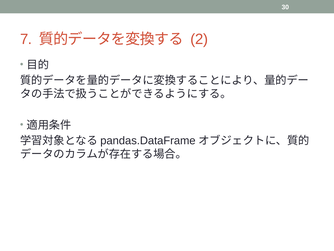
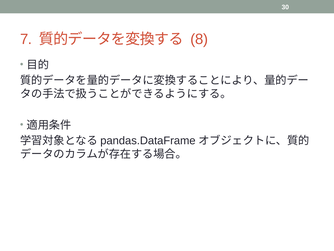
2: 2 -> 8 (199, 39)
